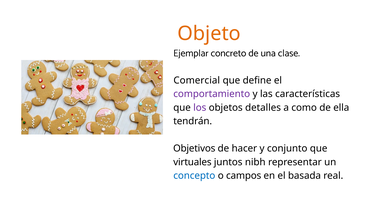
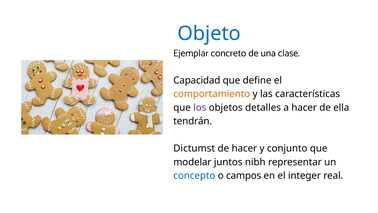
Objeto colour: orange -> blue (209, 34)
Comercial: Comercial -> Capacidad (197, 80)
comportamiento colour: purple -> orange (212, 94)
a como: como -> hacer (304, 107)
Objetivos: Objetivos -> Dictumst (194, 148)
virtuales: virtuales -> modelar (192, 162)
basada: basada -> integer (304, 175)
